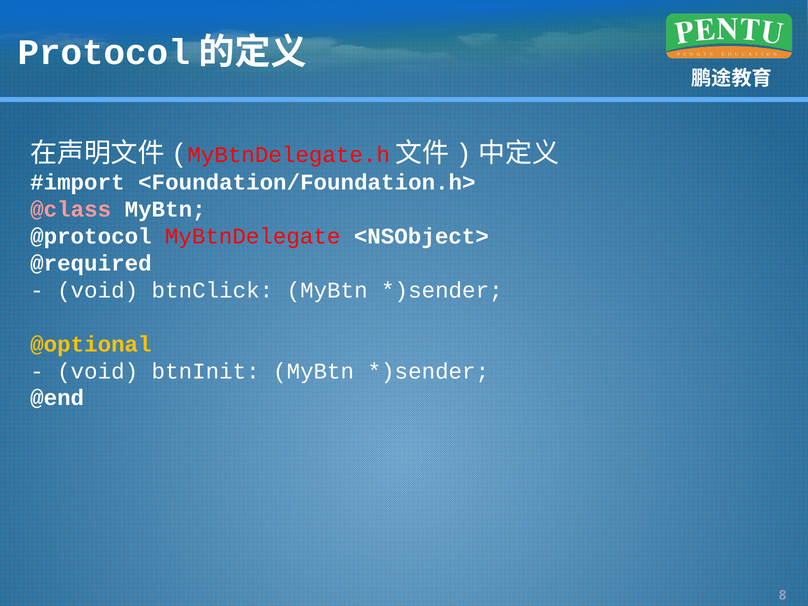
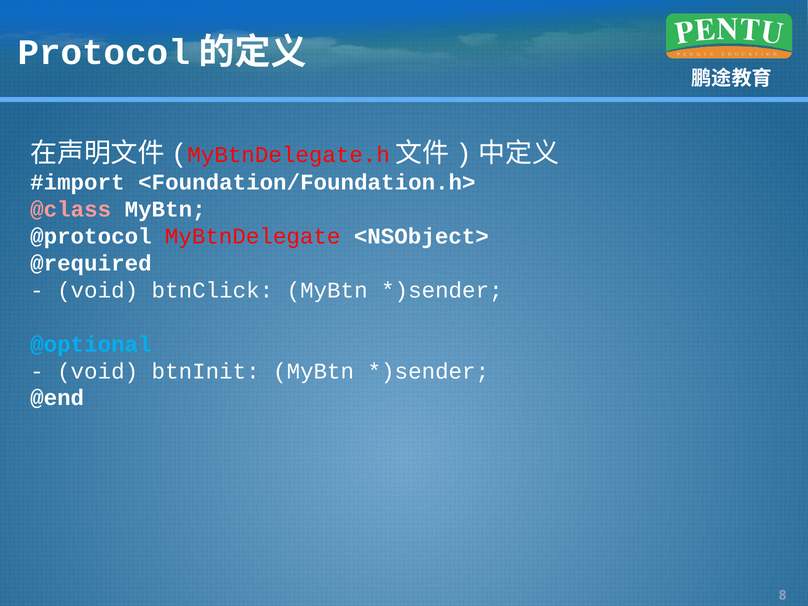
@optional colour: yellow -> light blue (91, 344)
